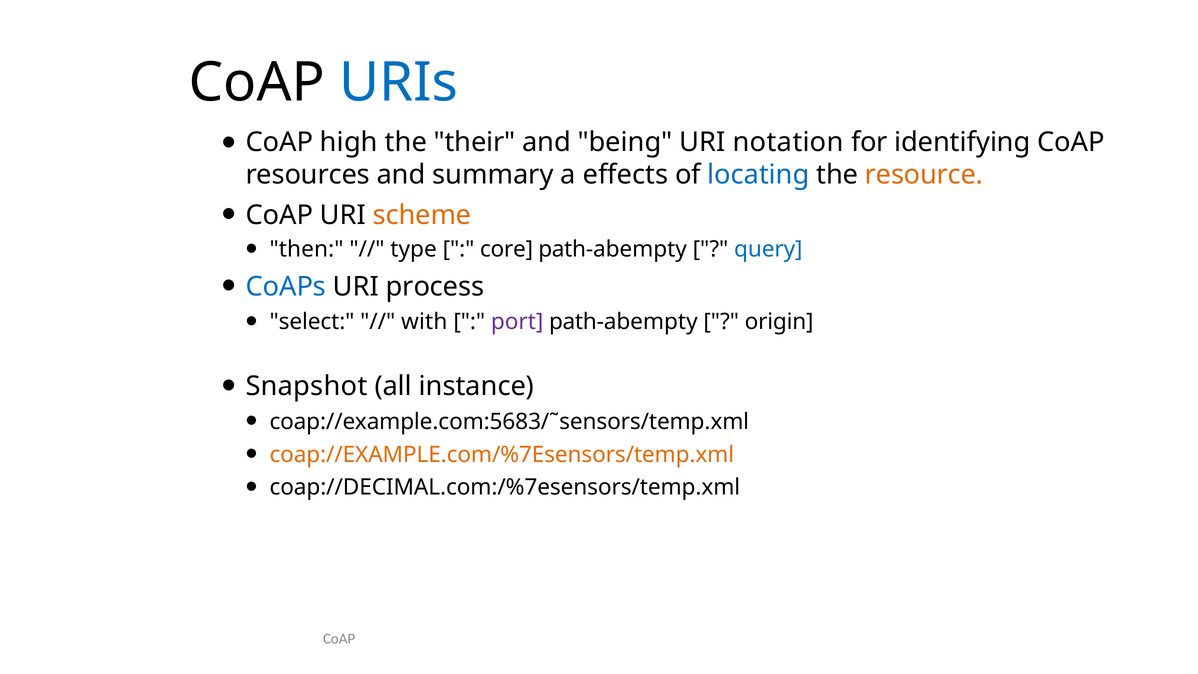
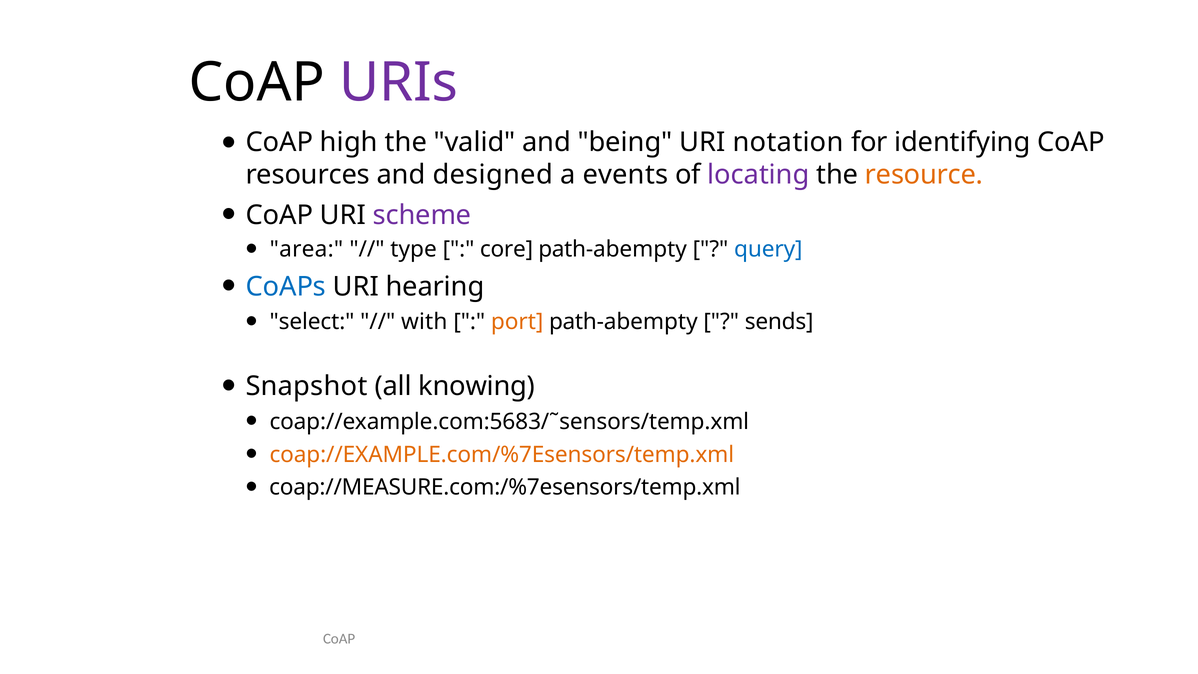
URIs colour: blue -> purple (399, 83)
their: their -> valid (475, 142)
summary: summary -> designed (493, 175)
effects: effects -> events (625, 175)
locating colour: blue -> purple (759, 175)
scheme colour: orange -> purple (422, 215)
then: then -> area (306, 249)
process: process -> hearing (435, 286)
port colour: purple -> orange (517, 322)
origin: origin -> sends (779, 322)
instance: instance -> knowing (477, 386)
coap://DECIMAL.com:/%7esensors/temp.xml: coap://DECIMAL.com:/%7esensors/temp.xml -> coap://MEASURE.com:/%7esensors/temp.xml (505, 487)
